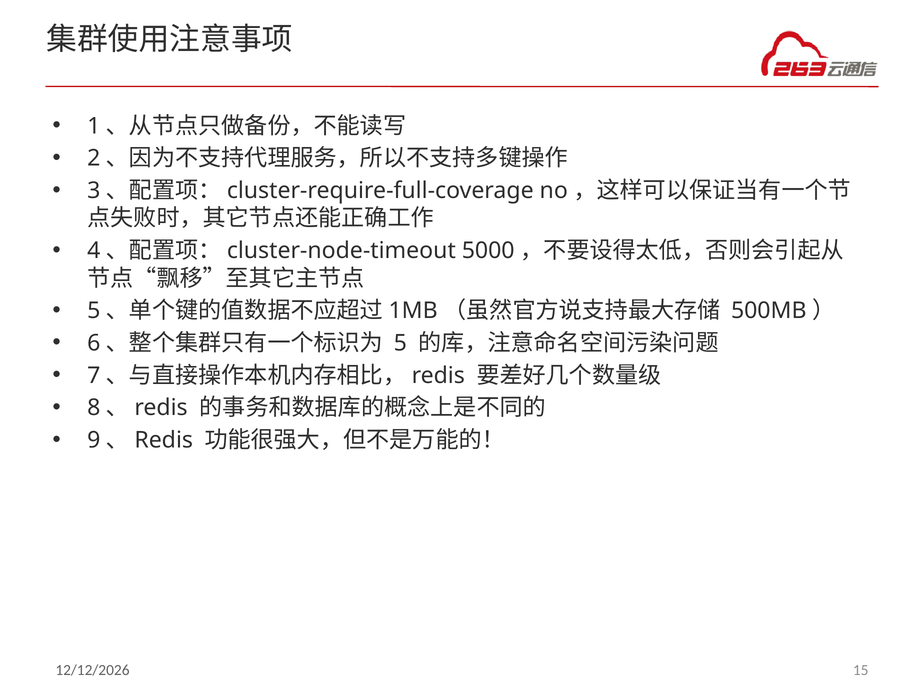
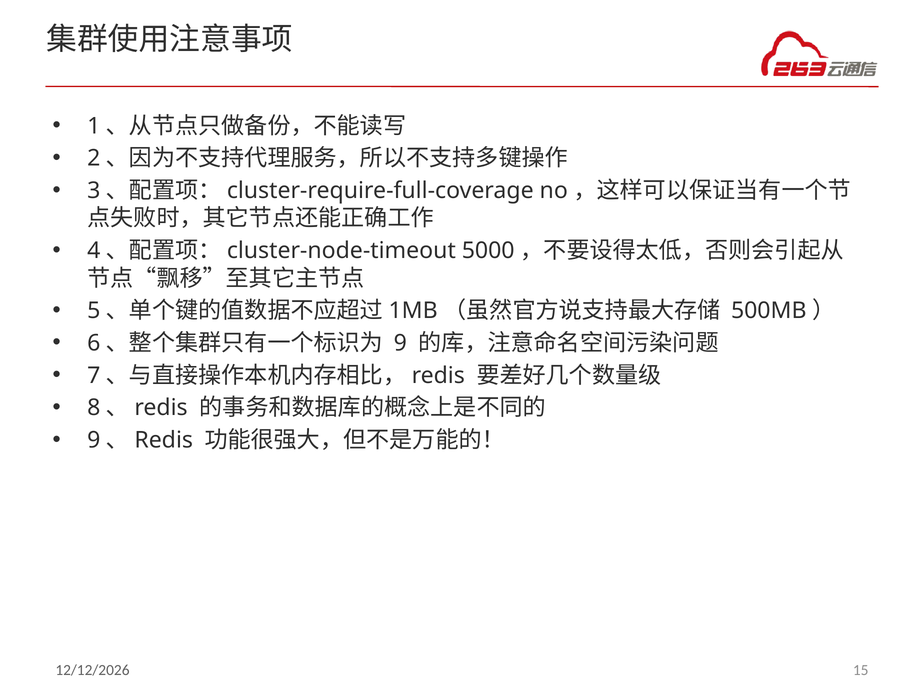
5: 5 -> 9 (400, 343)
